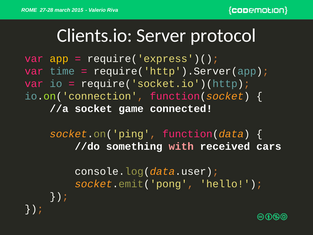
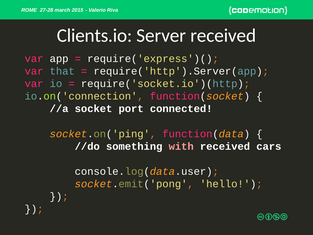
Server protocol: protocol -> received (223, 36)
app colour: yellow -> white (59, 59)
time: time -> that (62, 71)
game: game -> port (131, 109)
